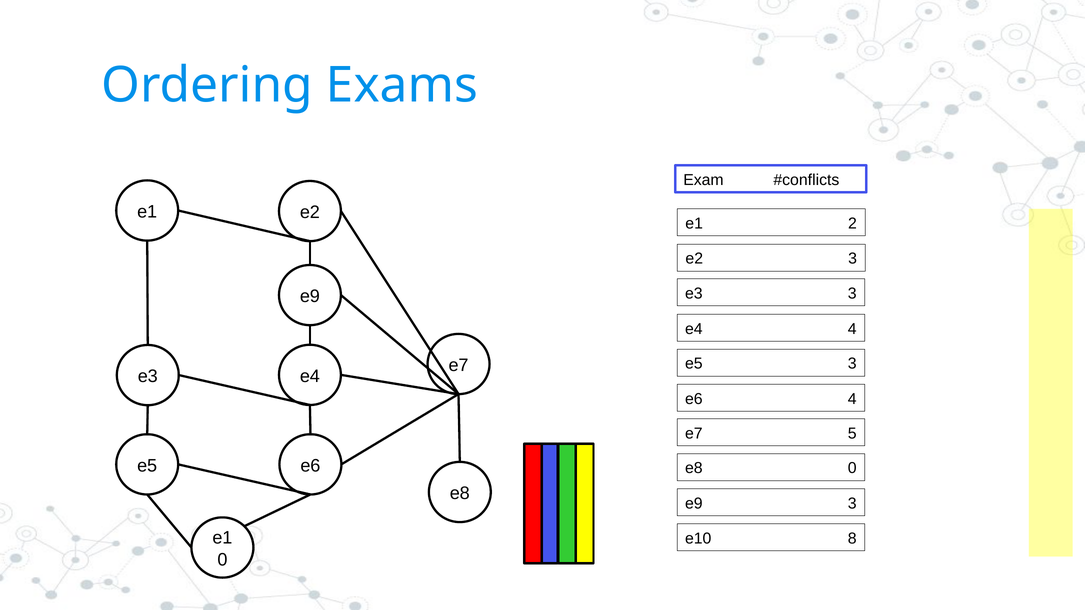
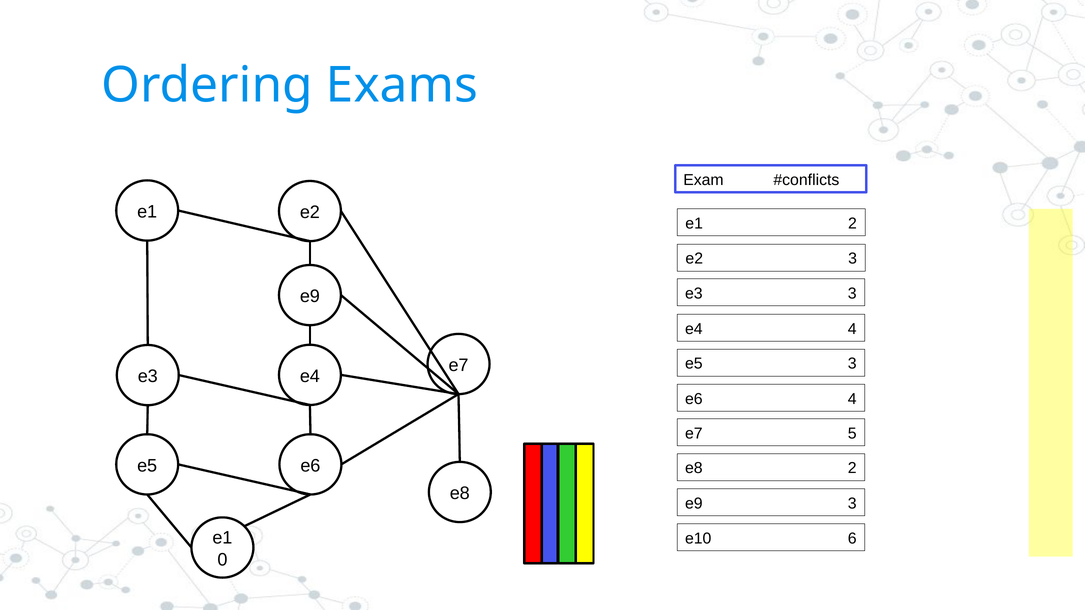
e8 0: 0 -> 2 (852, 468)
8: 8 -> 6 (852, 539)
